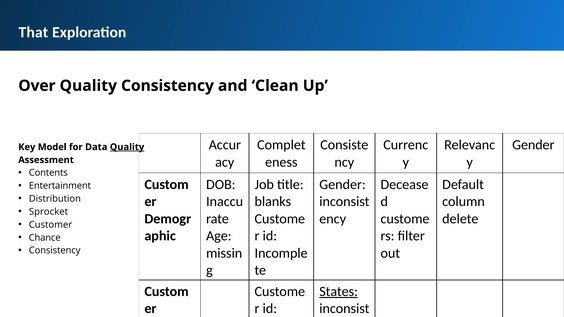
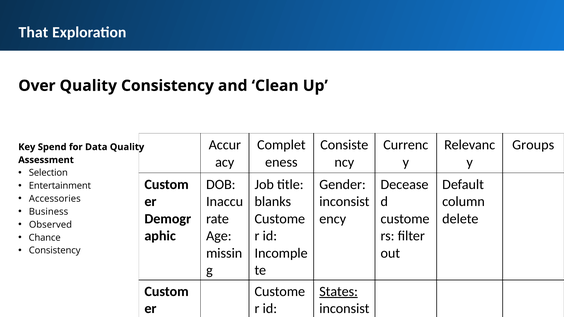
Gender: Gender -> Groups (533, 145)
Model: Model -> Spend (52, 147)
Quality underline: present -> none (127, 147)
Contents: Contents -> Selection (48, 173)
Distribution: Distribution -> Accessories (55, 199)
Sprocket: Sprocket -> Business (49, 212)
Customer: Customer -> Observed (50, 225)
